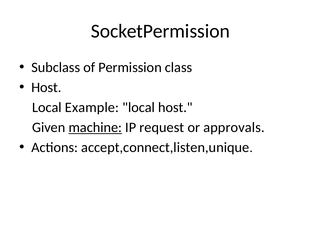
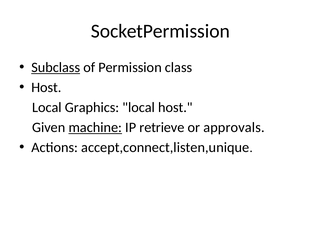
Subclass underline: none -> present (56, 67)
Example: Example -> Graphics (92, 107)
request: request -> retrieve (162, 127)
